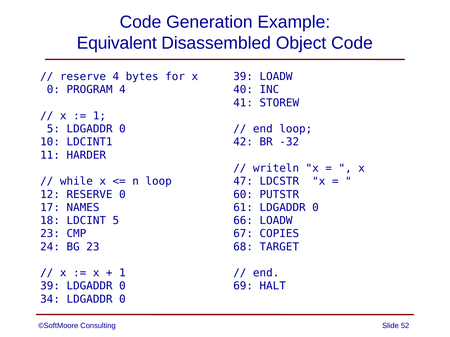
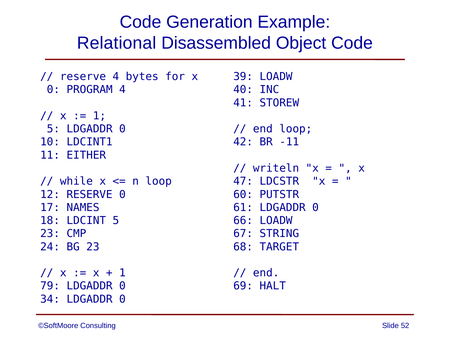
Equivalent: Equivalent -> Relational (117, 43)
-32: -32 -> -11 (289, 142)
HARDER: HARDER -> EITHER (86, 155)
COPIES: COPIES -> STRING (279, 234)
39: 39 -> 79 (50, 286)
